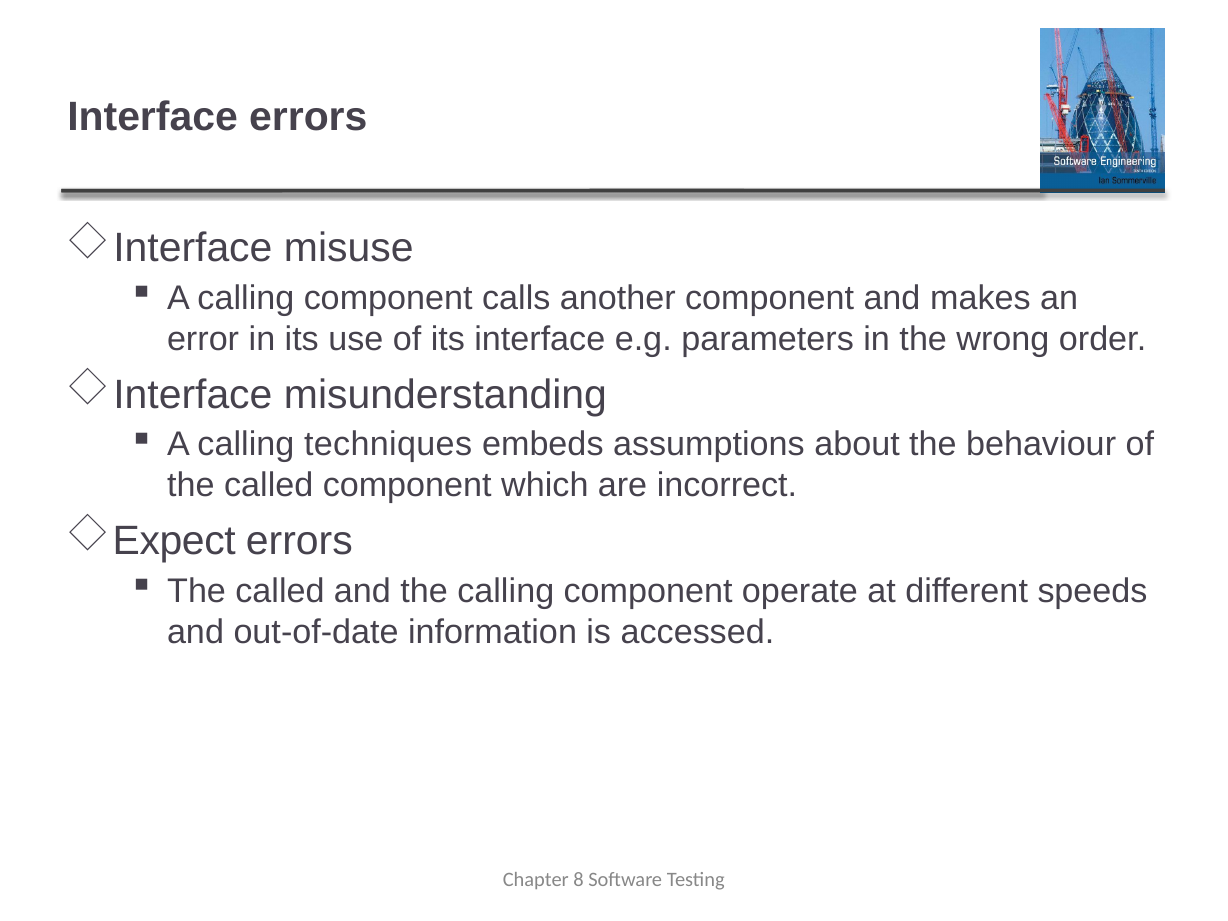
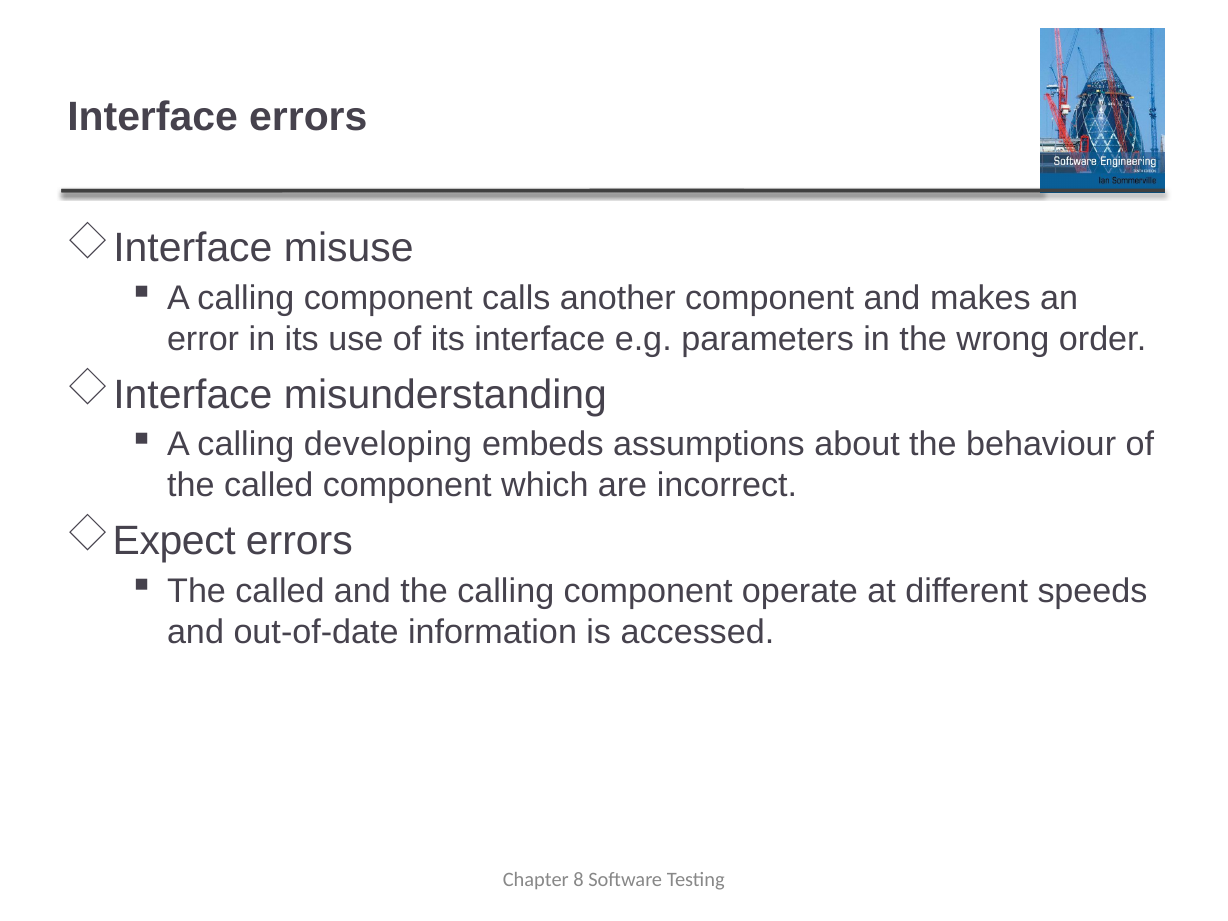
techniques: techniques -> developing (388, 444)
